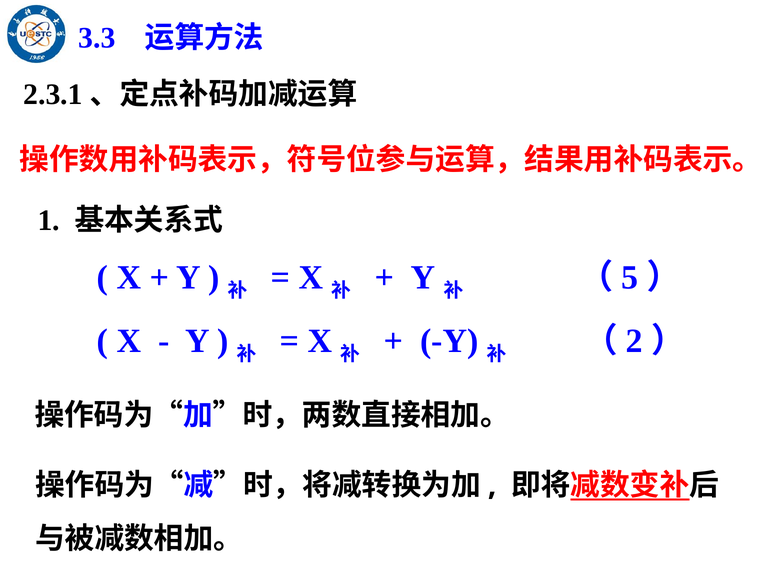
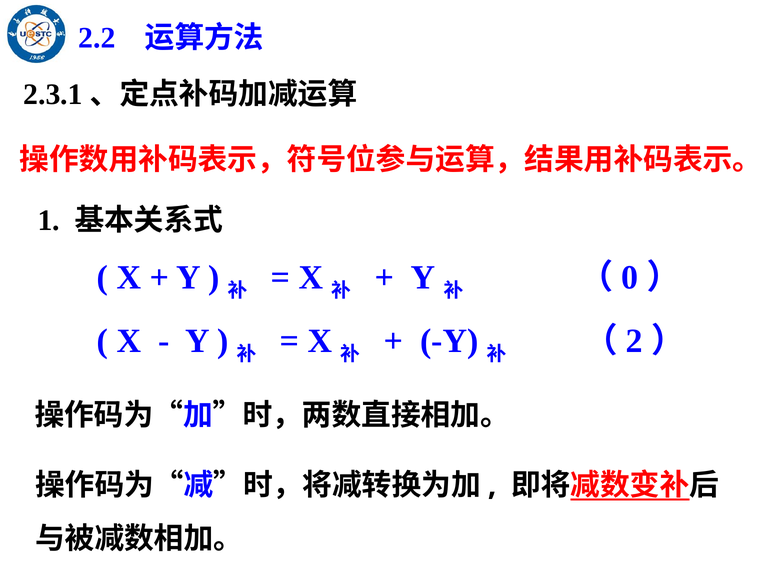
3.3: 3.3 -> 2.2 (97, 38)
5: 5 -> 0 (630, 277)
